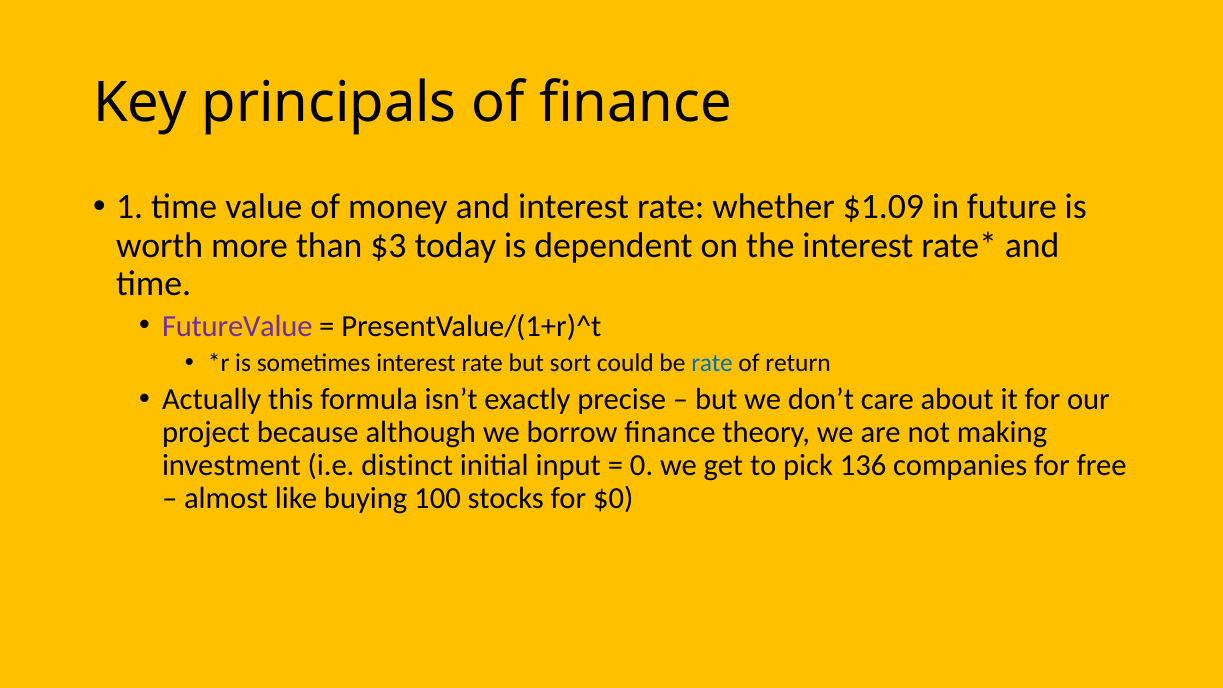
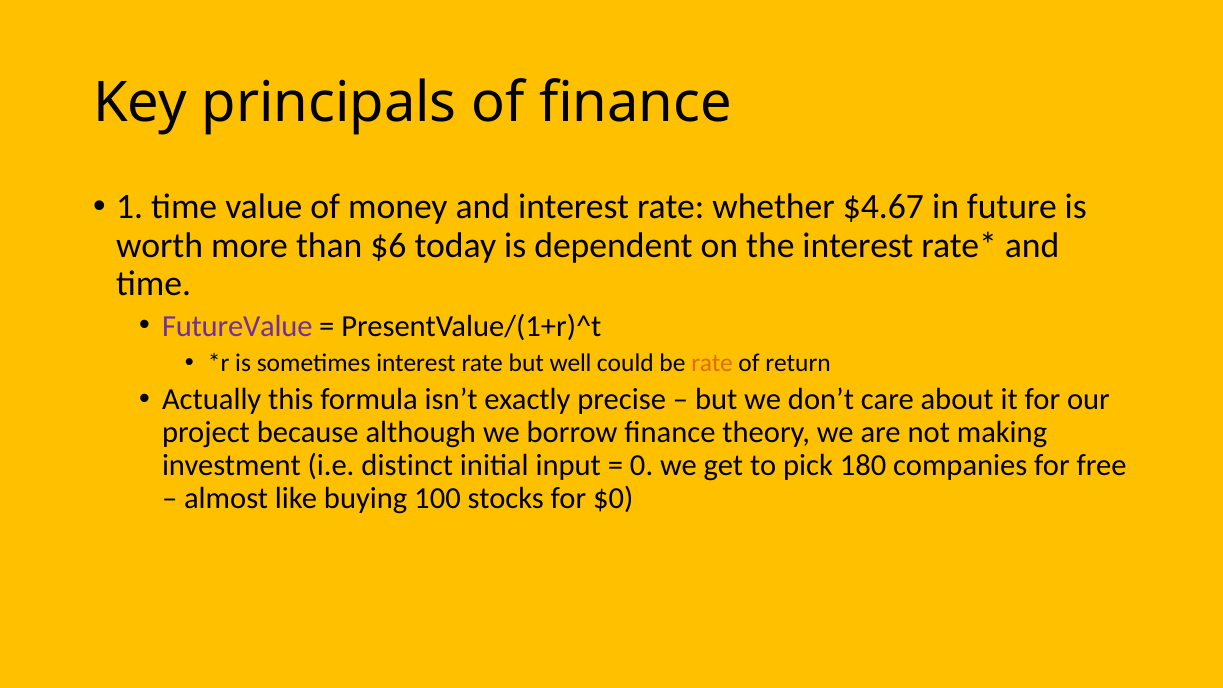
$1.09: $1.09 -> $4.67 (883, 207)
$3: $3 -> $6 (388, 245)
sort: sort -> well (571, 363)
rate colour: blue -> orange (712, 363)
136: 136 -> 180 (863, 465)
